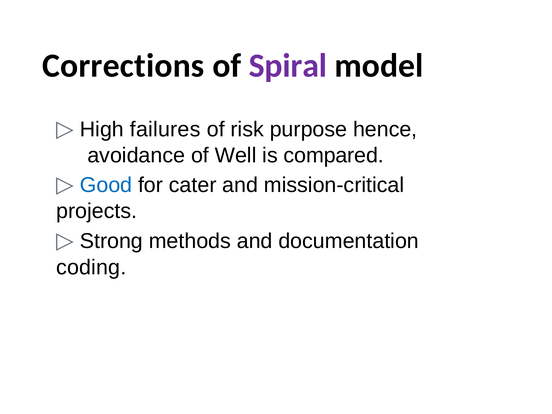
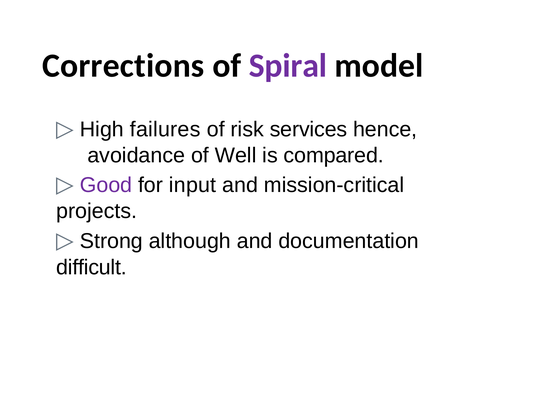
purpose: purpose -> services (309, 129)
Good colour: blue -> purple (106, 185)
cater: cater -> input (193, 185)
methods: methods -> although (190, 241)
coding: coding -> difficult (91, 267)
